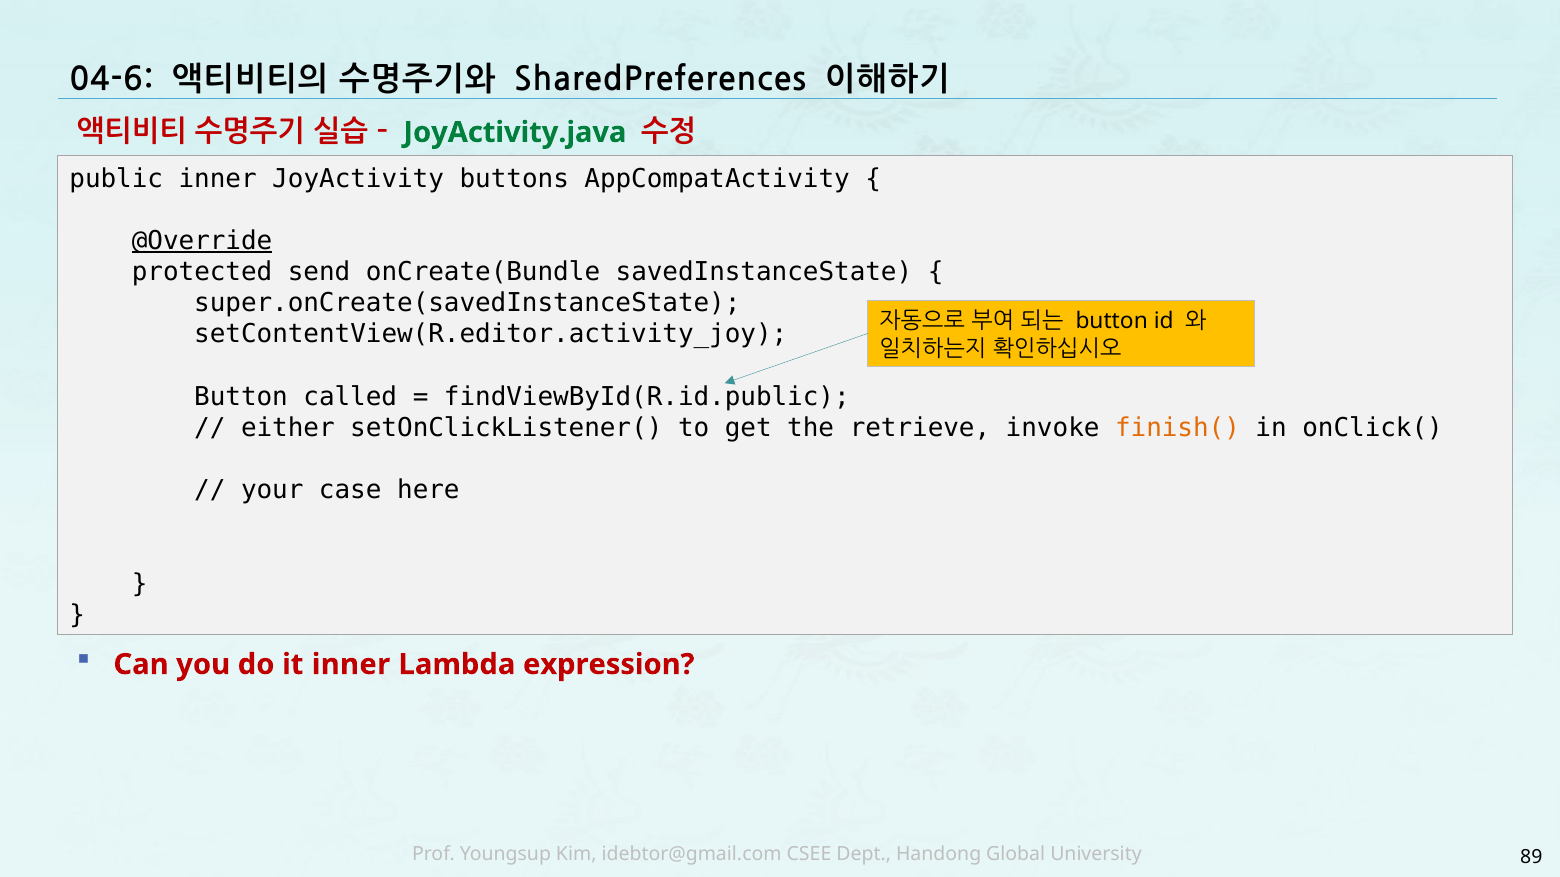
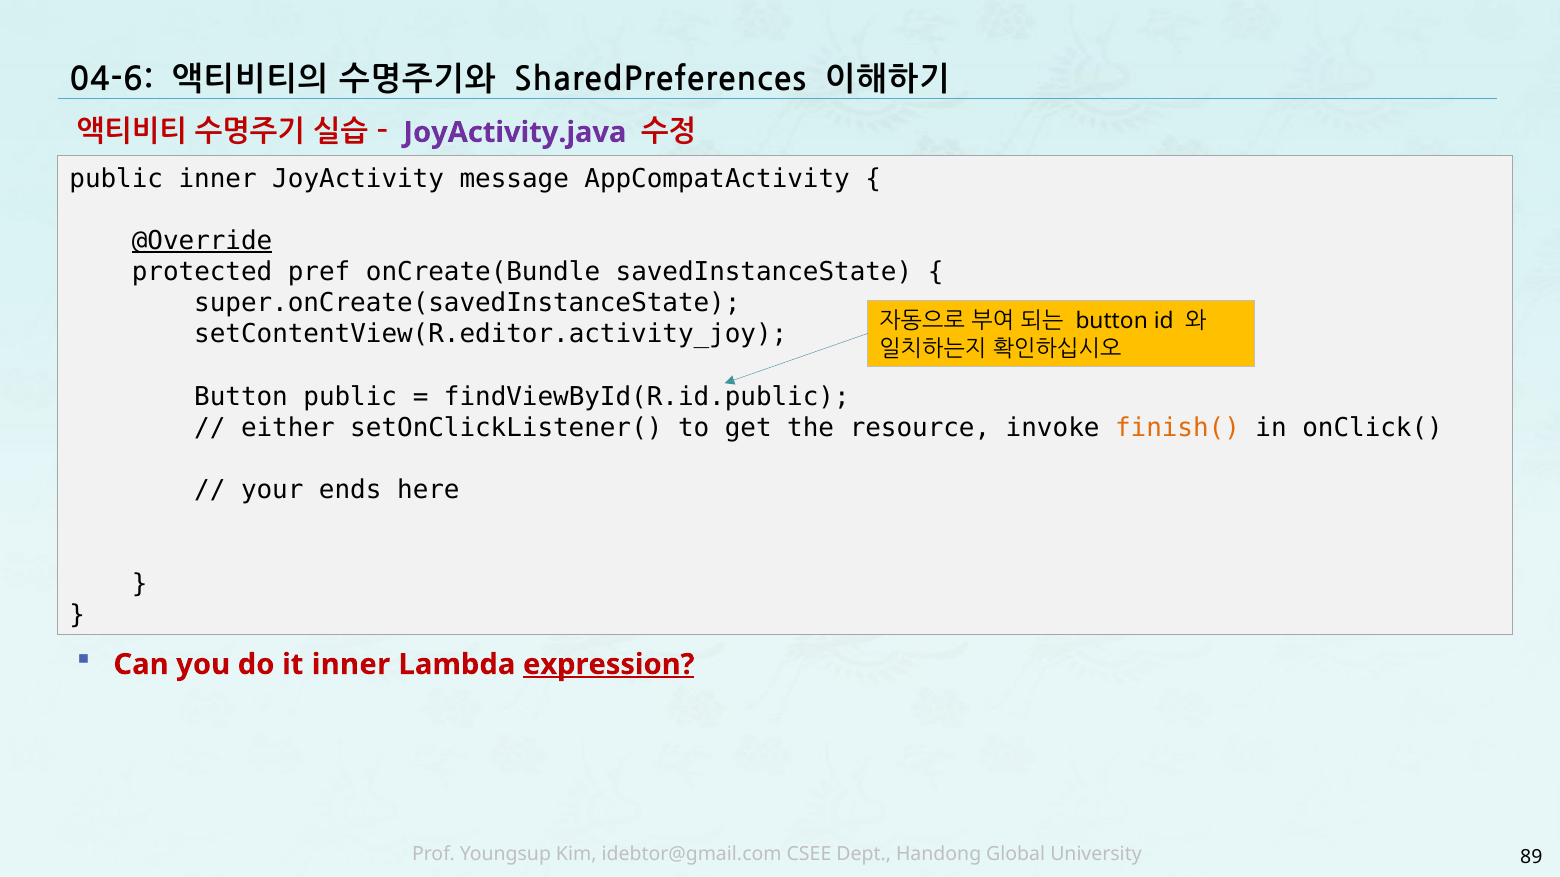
JoyActivity.java colour: green -> purple (515, 132)
buttons: buttons -> message (514, 179)
send: send -> pref (319, 272)
Button called: called -> public (350, 397)
retrieve: retrieve -> resource (920, 428)
case: case -> ends (350, 491)
expression underline: none -> present (609, 665)
